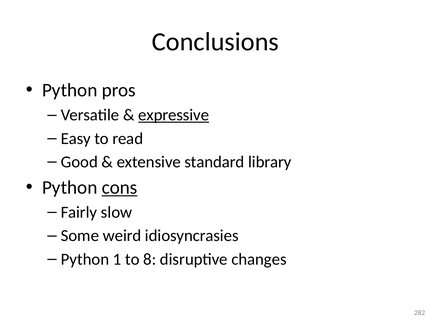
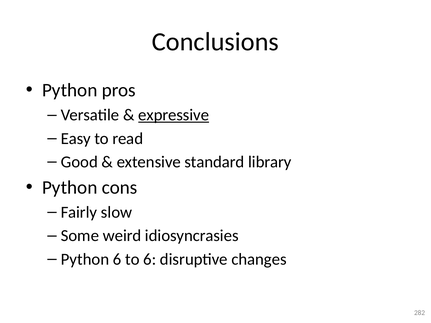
cons underline: present -> none (120, 188)
Python 1: 1 -> 6 (117, 259)
to 8: 8 -> 6 (150, 259)
